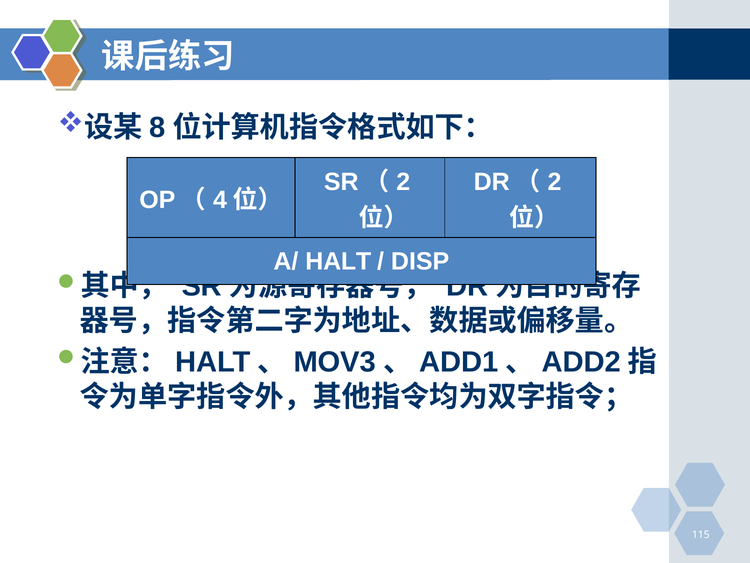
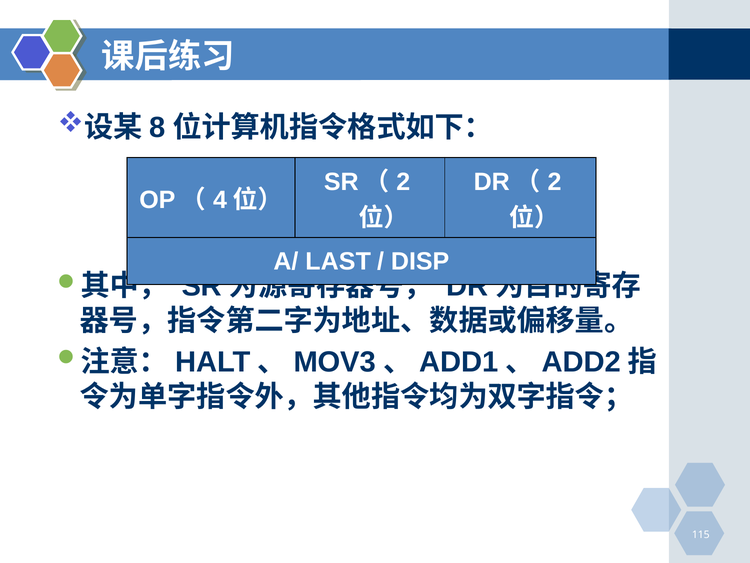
A/ HALT: HALT -> LAST (338, 261)
